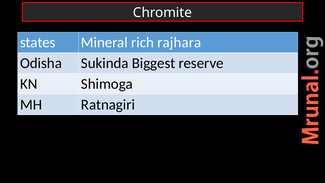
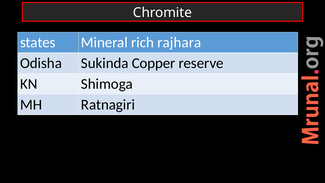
Biggest: Biggest -> Copper (154, 63)
